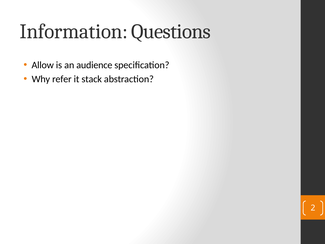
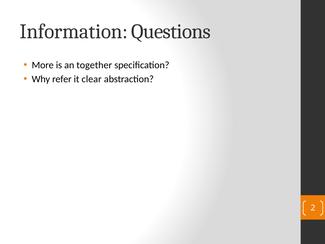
Allow: Allow -> More (43, 65)
audience: audience -> together (94, 65)
stack: stack -> clear (92, 79)
